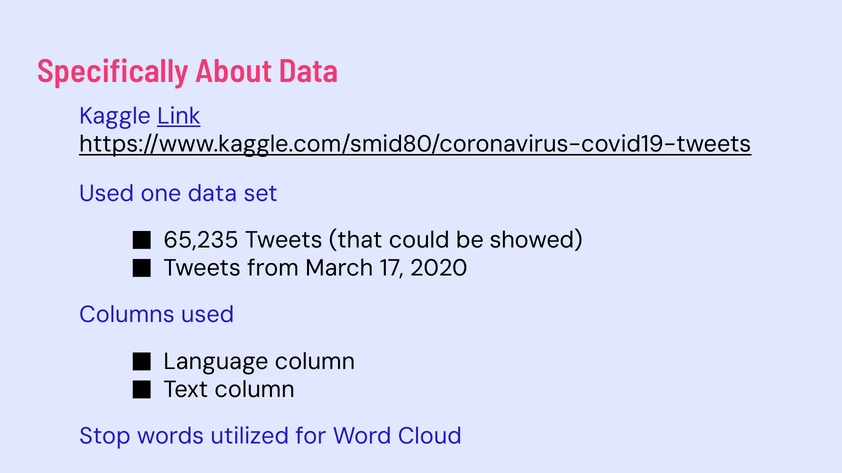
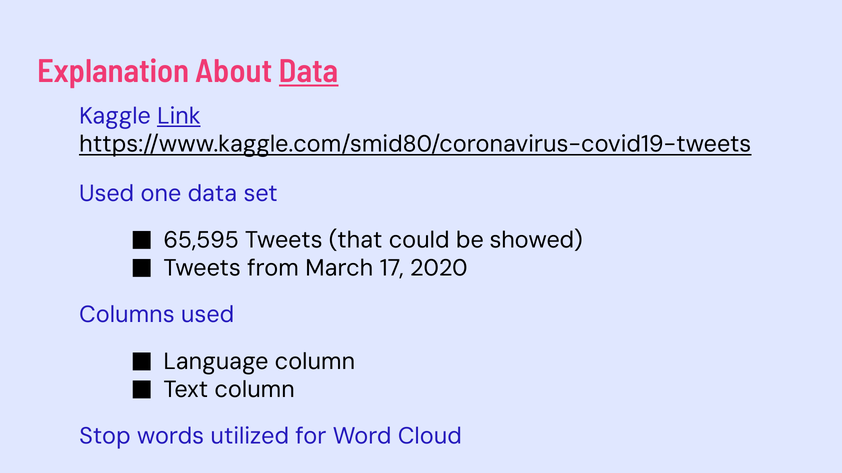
Specifically: Specifically -> Explanation (113, 71)
Data underline: none -> present (309, 71)
65,235: 65,235 -> 65,595 (201, 240)
